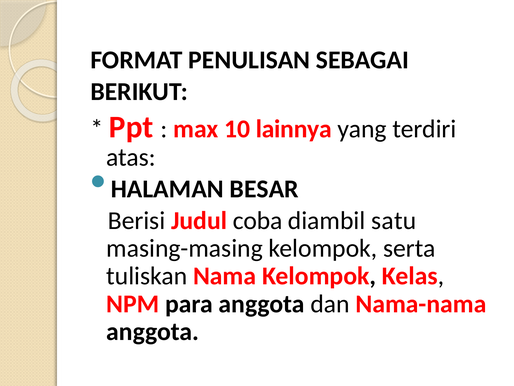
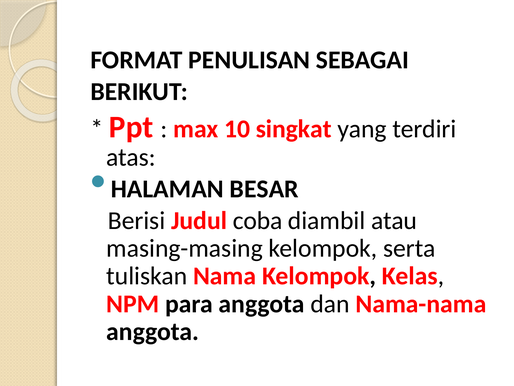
lainnya: lainnya -> singkat (294, 129)
satu: satu -> atau (394, 220)
